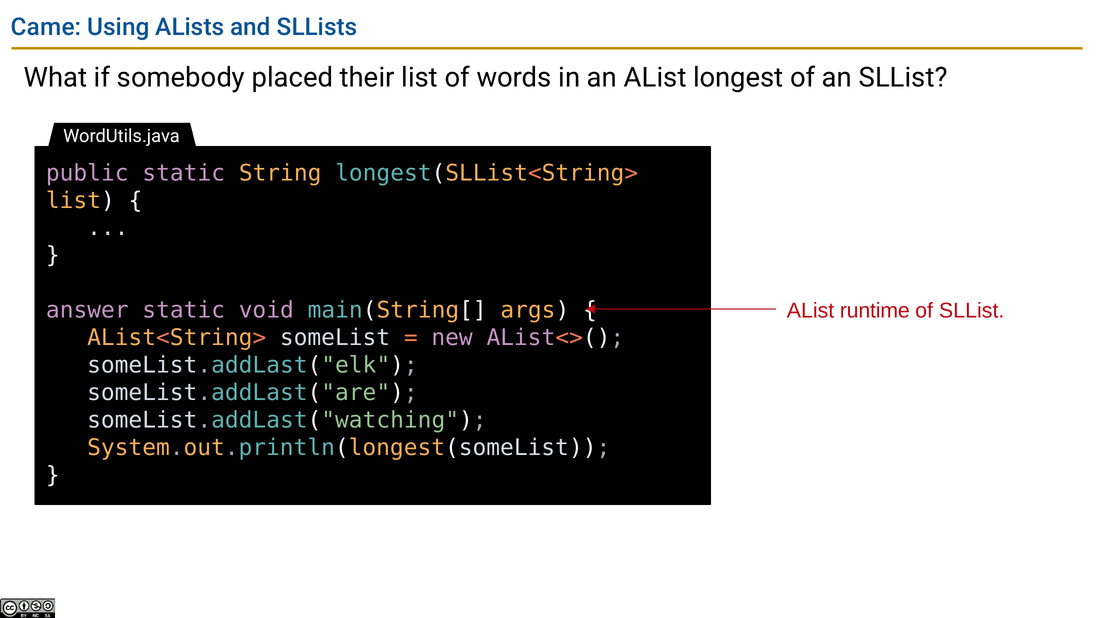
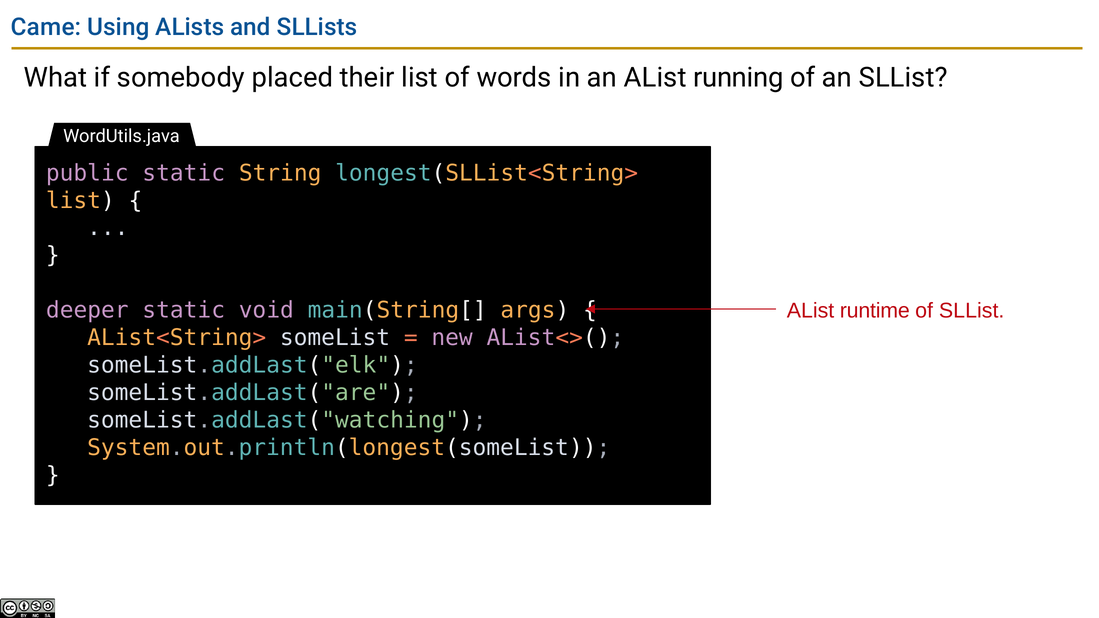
longest: longest -> running (738, 78)
answer: answer -> deeper (87, 310)
